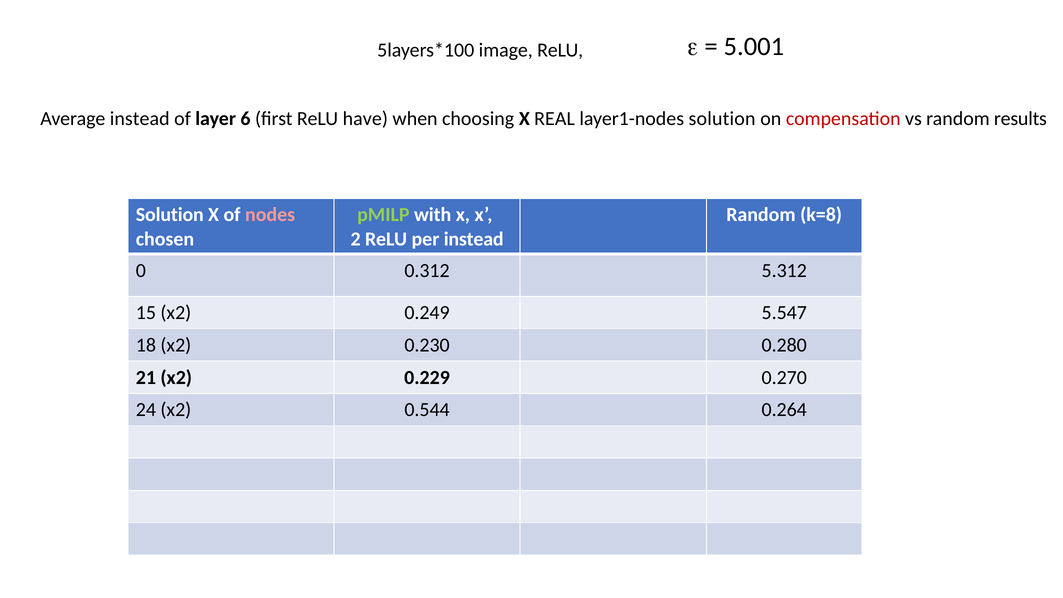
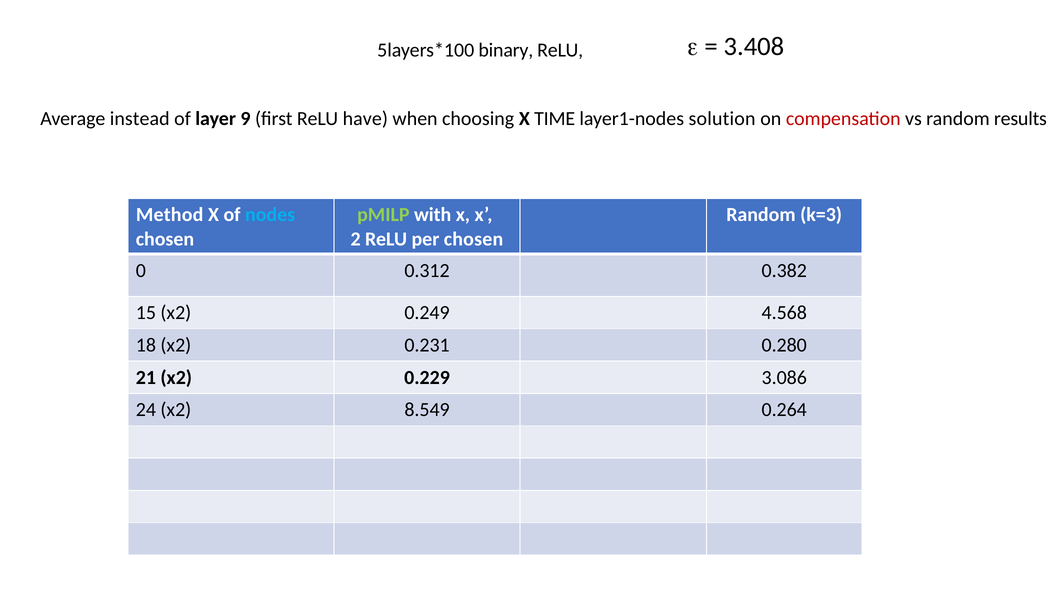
5.001: 5.001 -> 3.408 (754, 47)
image: image -> binary (506, 50)
6: 6 -> 9 (246, 118)
REAL: REAL -> TIME (555, 118)
Solution: Solution -> Method (170, 215)
nodes colour: pink -> light blue (270, 215)
k=8: k=8 -> k=3 (821, 215)
per instead: instead -> chosen (474, 239)
5.312: 5.312 -> 0.382 (784, 271)
5.547: 5.547 -> 4.568 (784, 313)
0.230: 0.230 -> 0.231 (427, 345)
0.270: 0.270 -> 3.086 (784, 377)
0.544: 0.544 -> 8.549 (427, 410)
